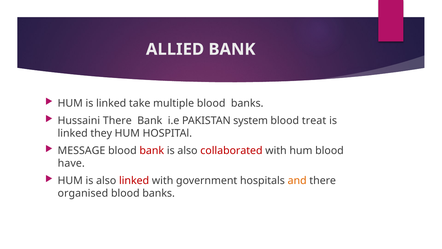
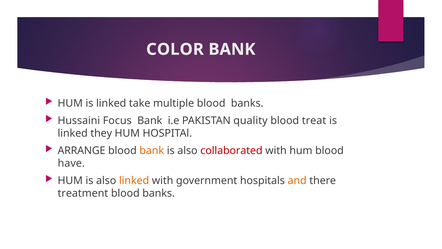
ALLIED: ALLIED -> COLOR (175, 49)
Hussaini There: There -> Focus (117, 120)
system: system -> quality (250, 120)
MESSAGE: MESSAGE -> ARRANGE (82, 150)
bank colour: red -> orange (152, 150)
linked colour: red -> orange (134, 180)
organised: organised -> treatment (83, 193)
